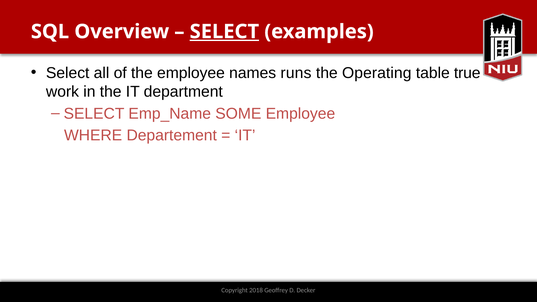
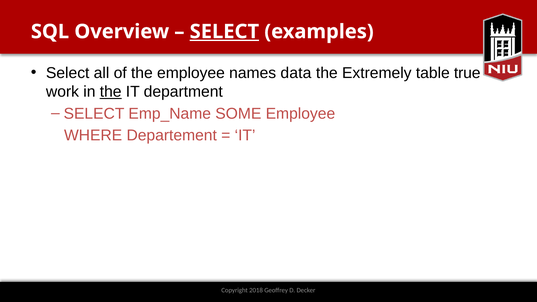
runs: runs -> data (296, 73)
Operating: Operating -> Extremely (377, 73)
the underline: none -> present (111, 92)
